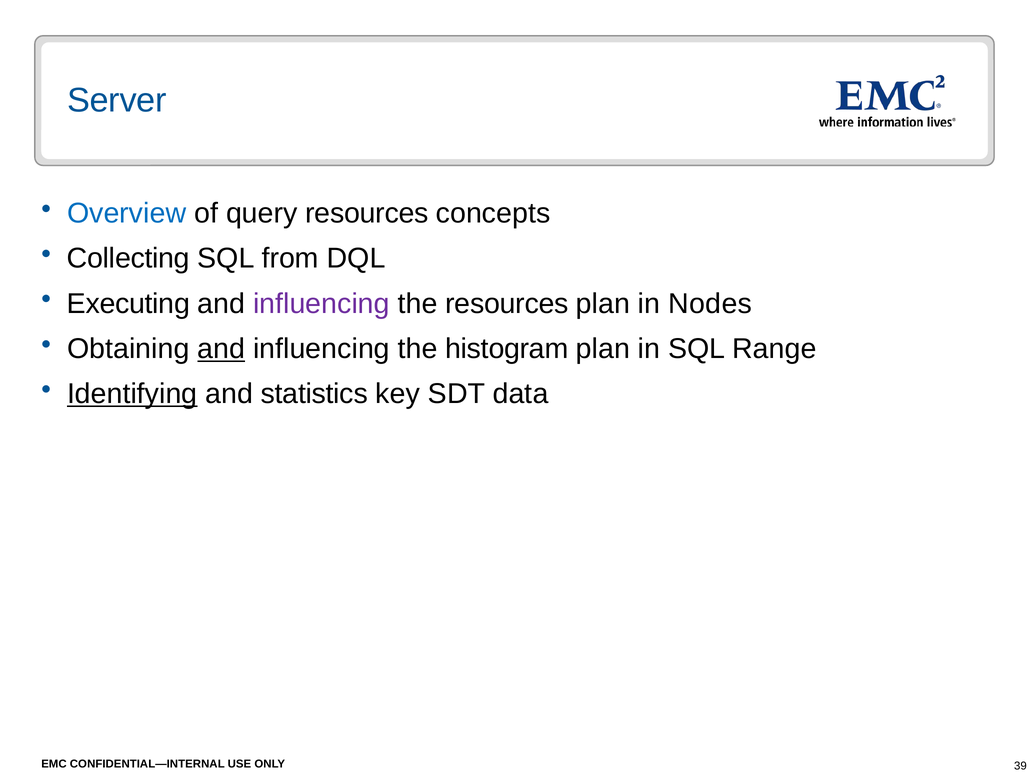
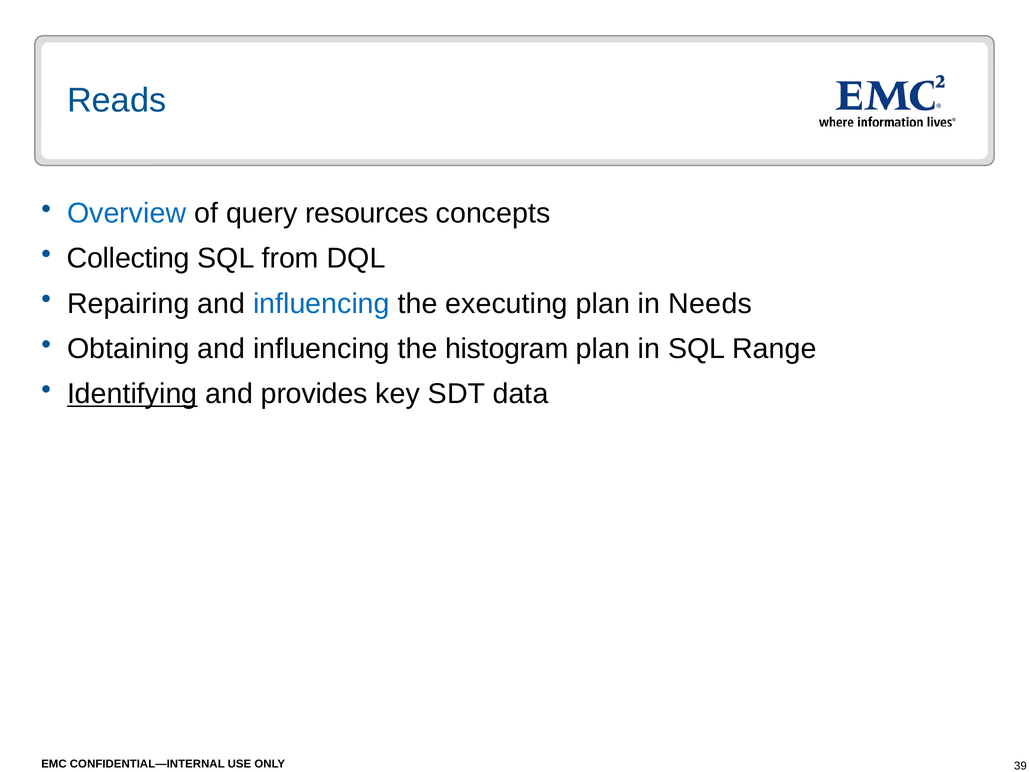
Server: Server -> Reads (117, 100)
Executing: Executing -> Repairing (128, 304)
influencing colour: purple -> blue (321, 304)
the resources: resources -> executing (507, 304)
Nodes: Nodes -> Needs (710, 304)
and underline: present -> none (221, 349)
statistics: statistics -> provides (314, 394)
